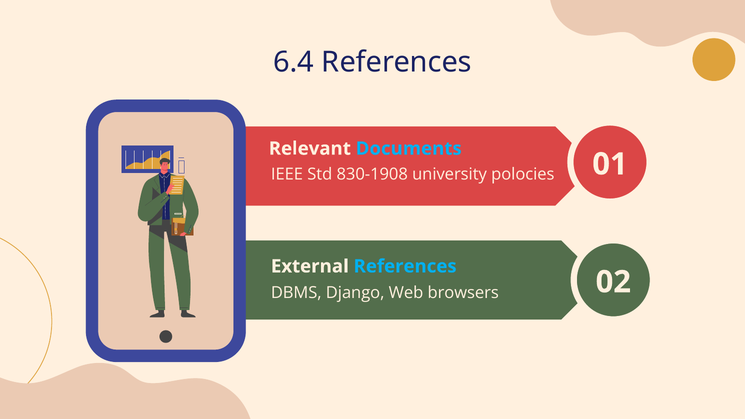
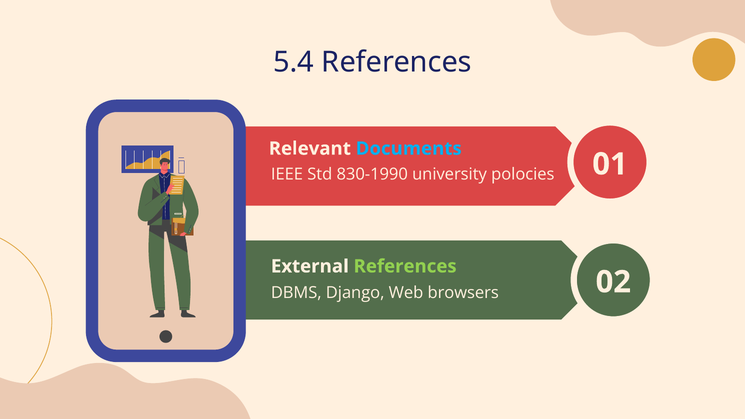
6.4: 6.4 -> 5.4 (294, 62)
830-1908: 830-1908 -> 830-1990 (372, 174)
References colour: light blue -> light green (405, 266)
